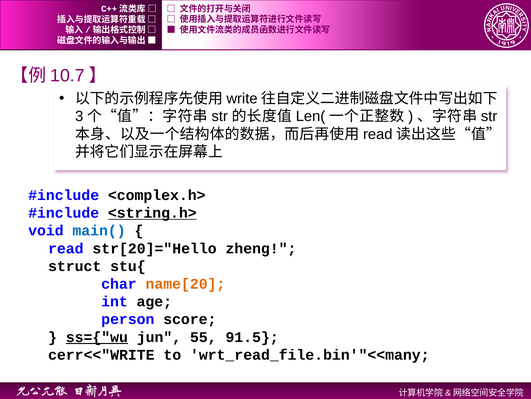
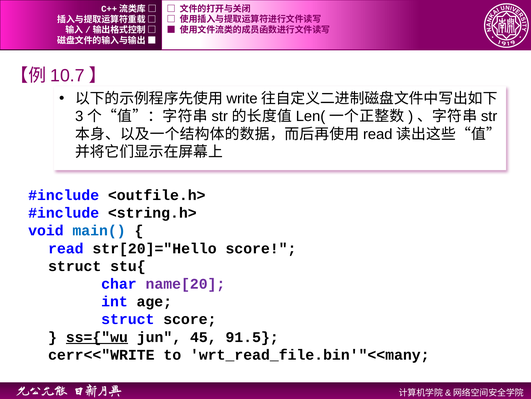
<complex.h>: <complex.h> -> <outfile.h> (157, 195)
<string.h> underline: present -> none (152, 213)
str[20]="Hello zheng: zheng -> score (261, 248)
name[20 colour: orange -> purple (185, 283)
person: person -> struct (128, 319)
55: 55 -> 45 (203, 337)
